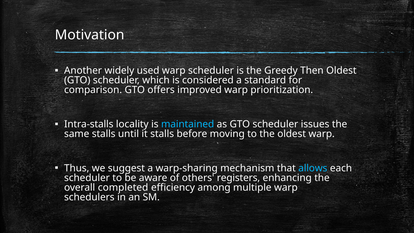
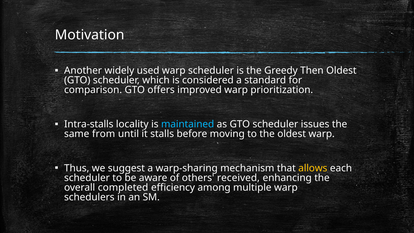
same stalls: stalls -> from (104, 134)
allows colour: light blue -> yellow (313, 168)
registers: registers -> received (238, 178)
